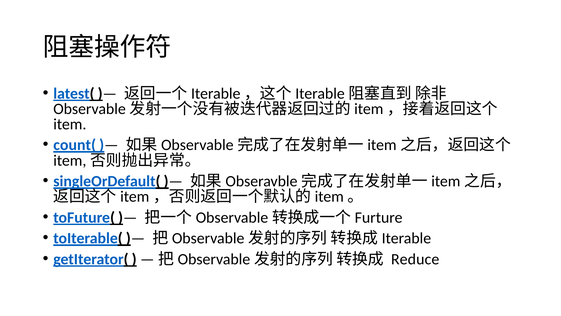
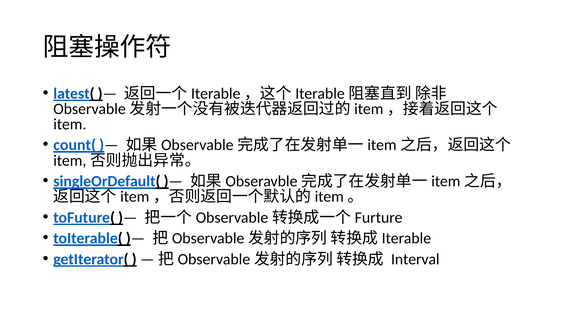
Reduce: Reduce -> Interval (415, 259)
